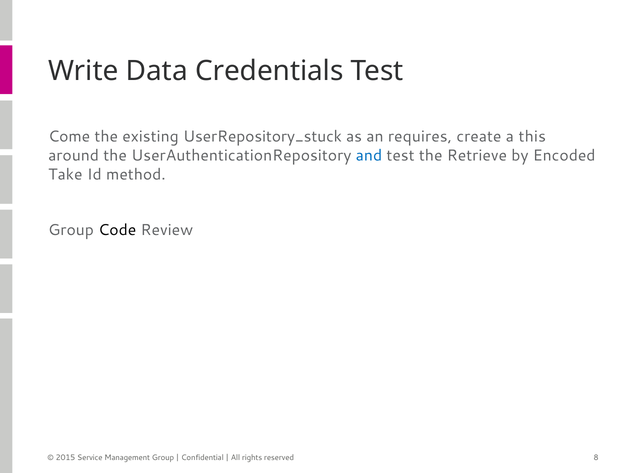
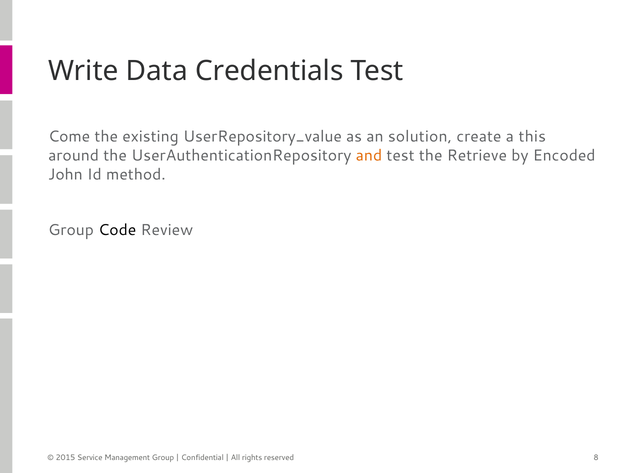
UserRepository_stuck: UserRepository_stuck -> UserRepository_value (262, 137)
requires: requires -> solution (420, 137)
and colour: blue -> orange (369, 155)
Take: Take -> John (65, 174)
